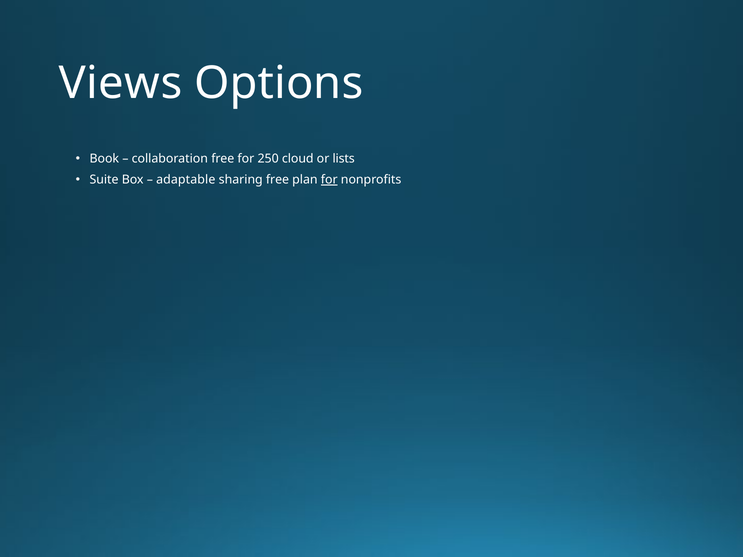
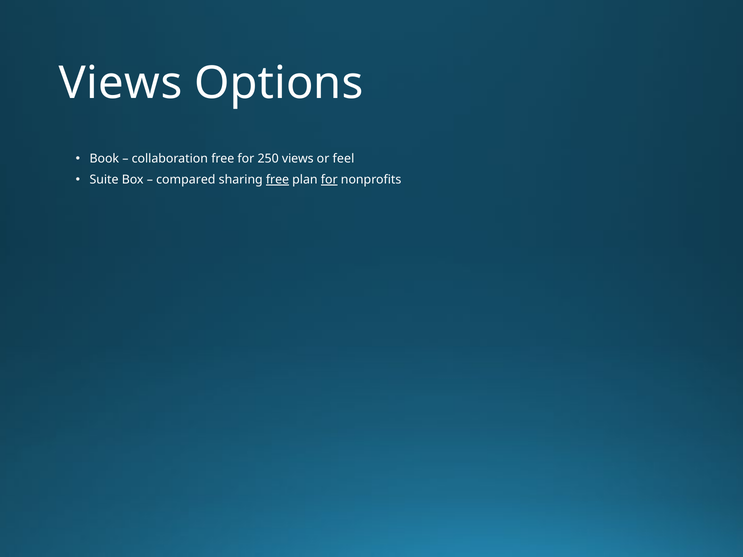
250 cloud: cloud -> views (298, 159)
lists: lists -> feel (343, 159)
adaptable: adaptable -> compared (186, 180)
free underline: none -> present (277, 180)
